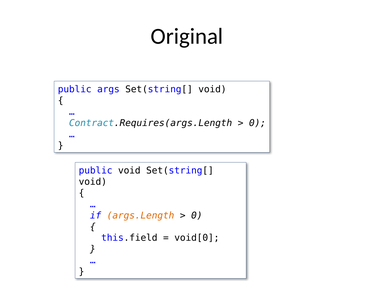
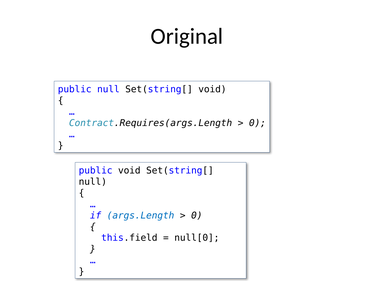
public args: args -> null (108, 89)
void: void -> null (93, 181)
args.Length colour: orange -> blue (141, 215)
void[0: void[0 -> null[0 (197, 237)
